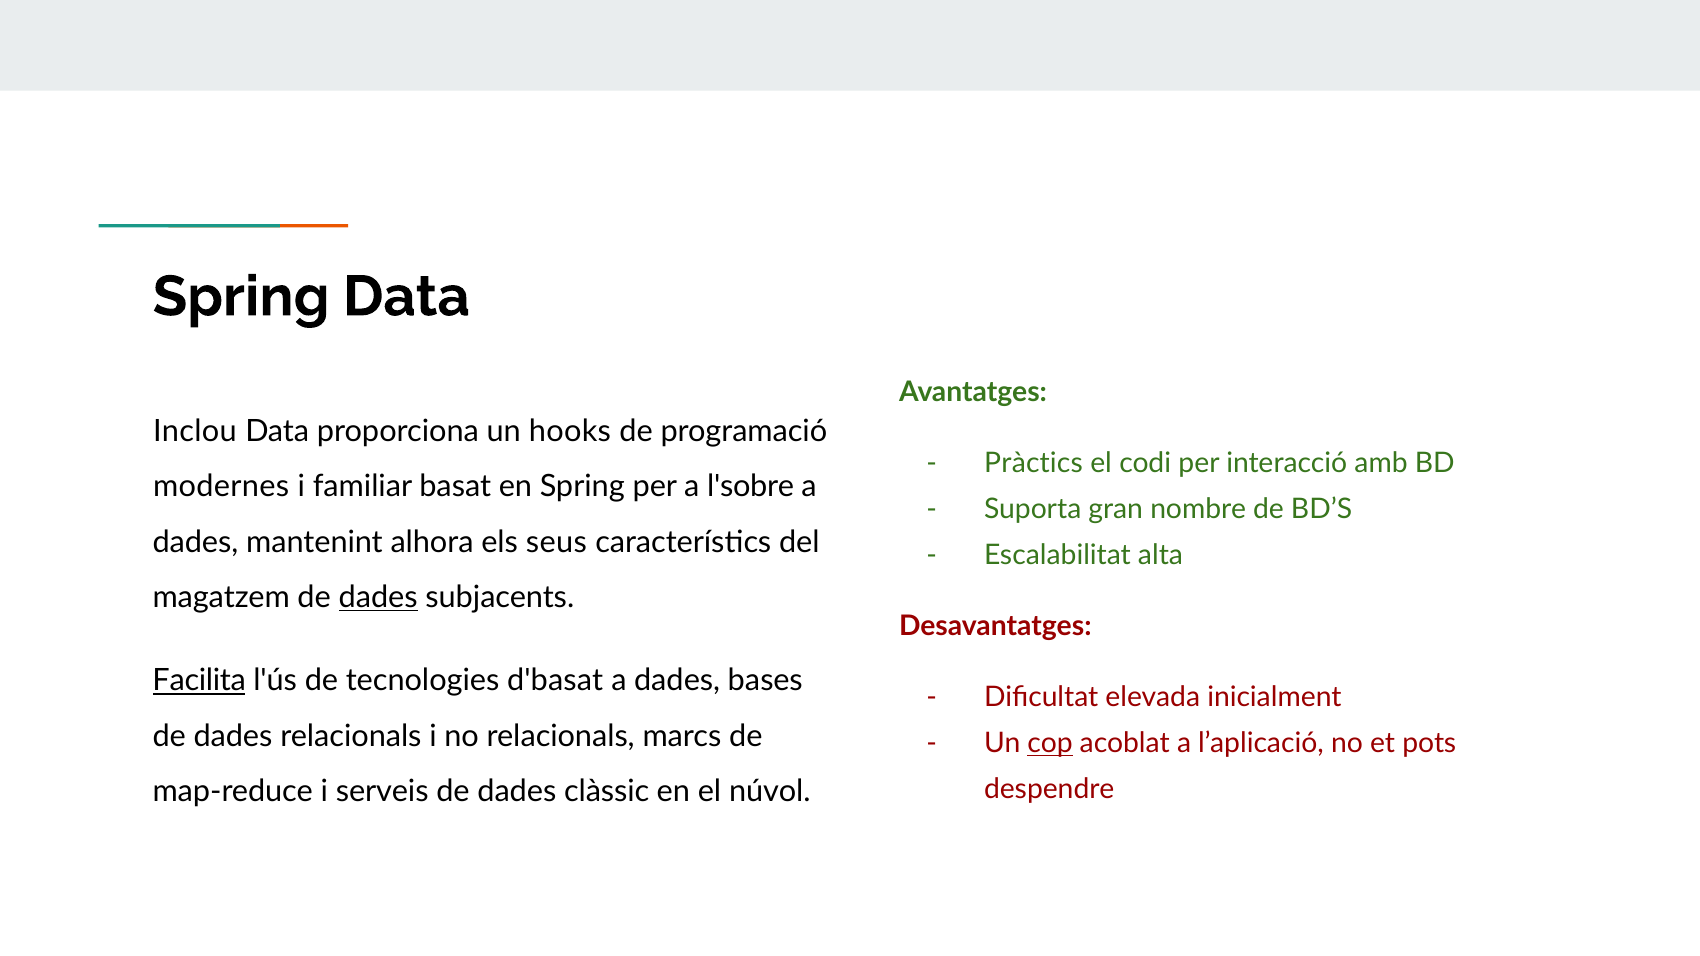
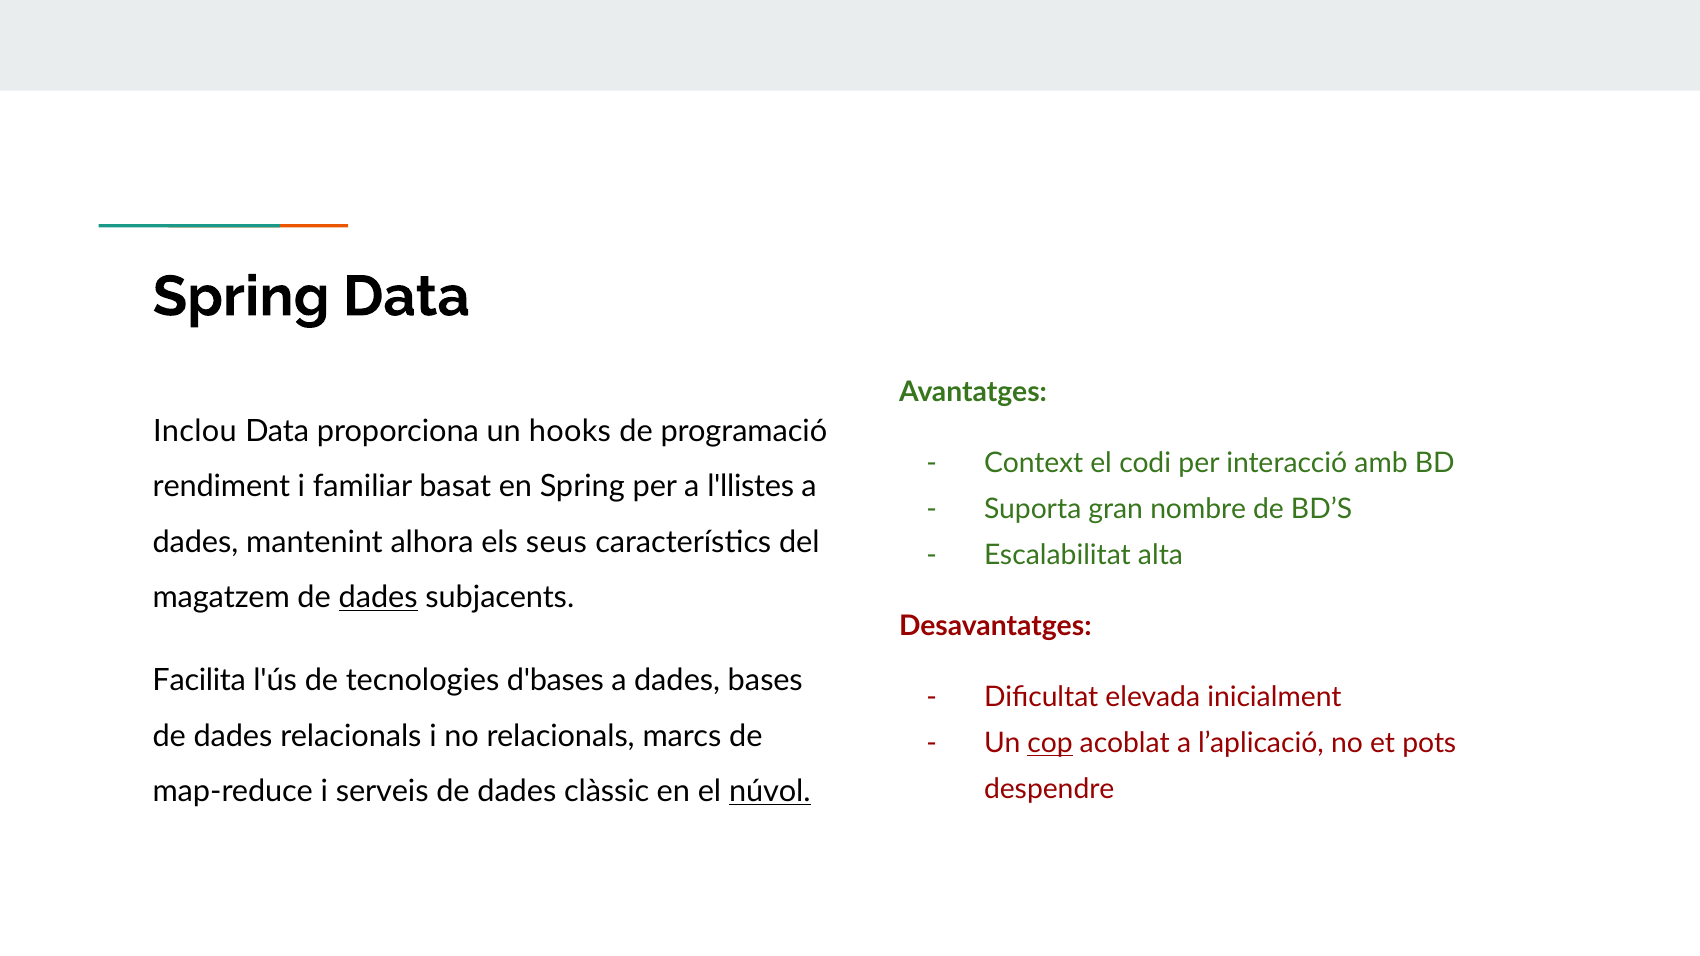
Pràctics: Pràctics -> Context (1034, 464)
modernes: modernes -> rendiment (221, 487)
l'sobre: l'sobre -> l'llistes (751, 487)
Facilita underline: present -> none (199, 681)
d'basat: d'basat -> d'bases (555, 681)
núvol underline: none -> present (770, 792)
